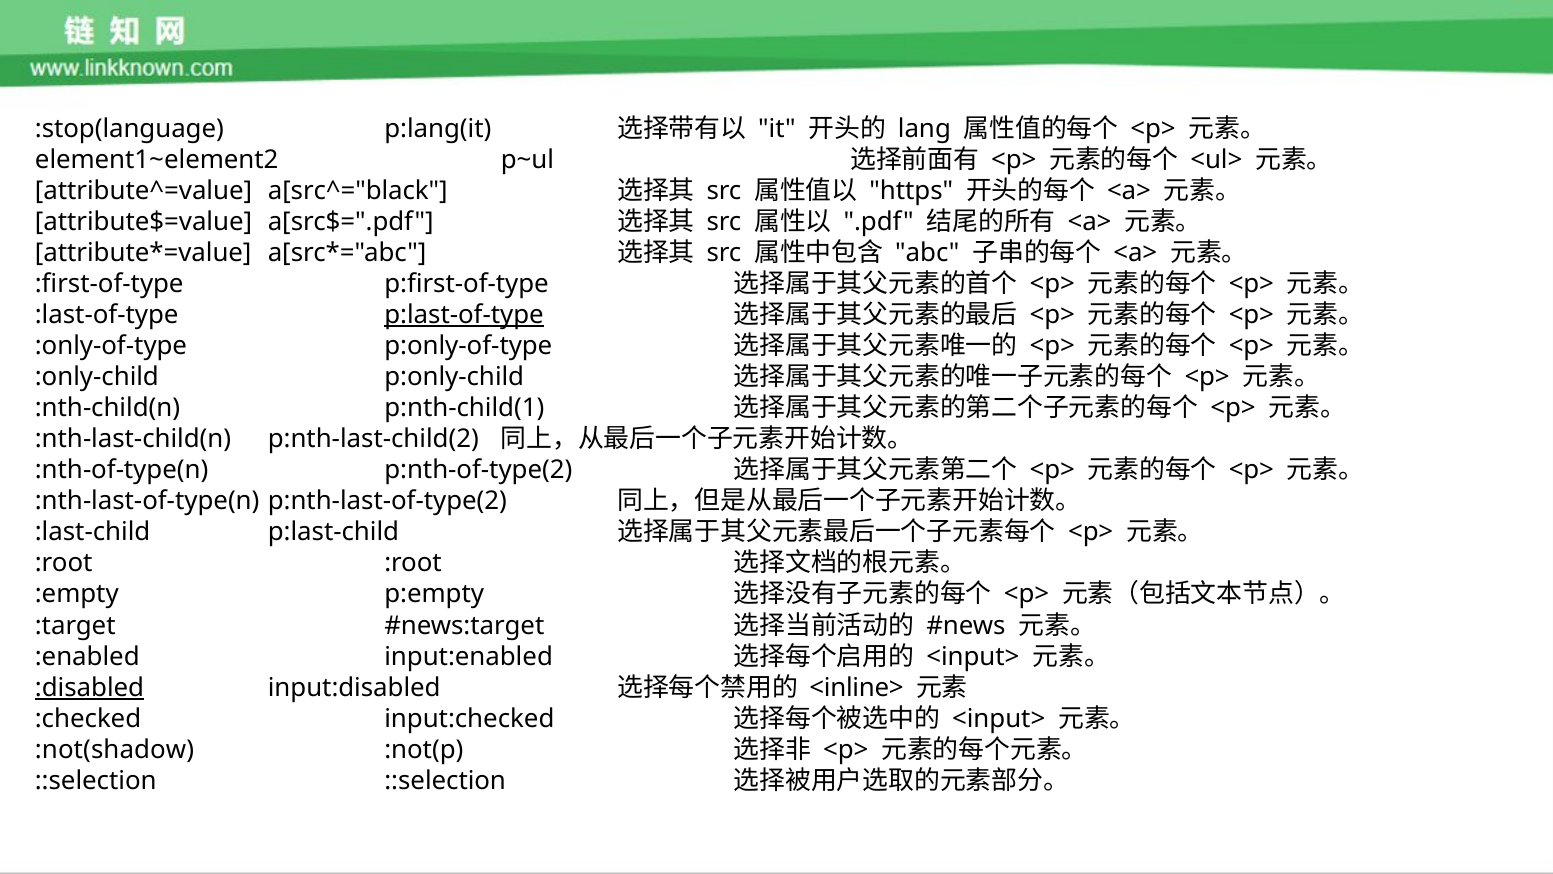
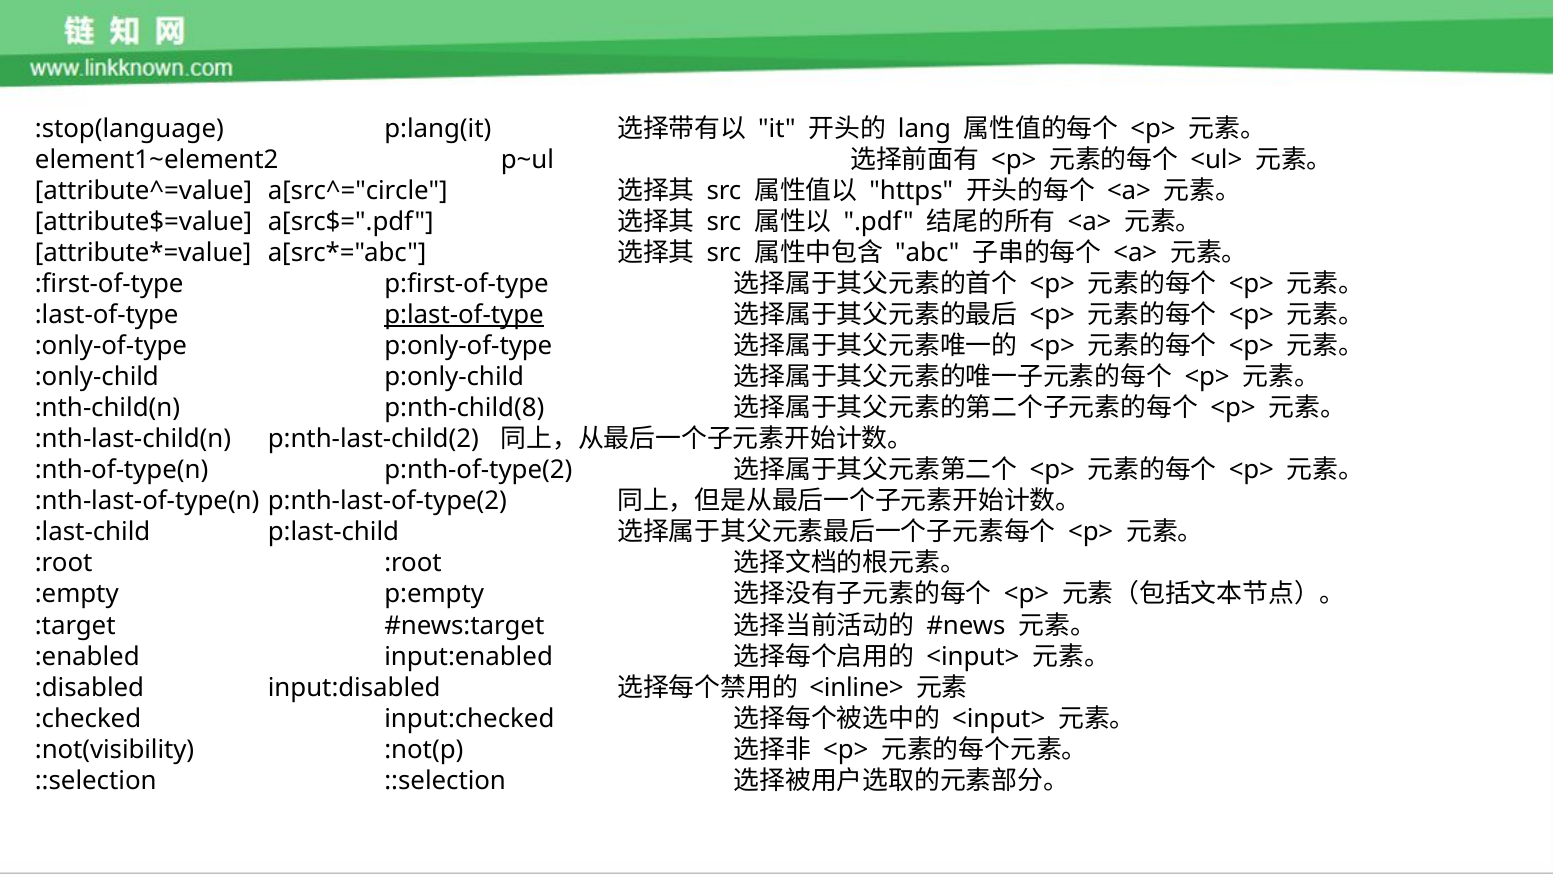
a[src^="black: a[src^="black -> a[src^="circle (358, 191)
p:nth-child(1: p:nth-child(1 -> p:nth-child(8 (464, 408)
:disabled underline: present -> none (90, 687)
:not(shadow: :not(shadow -> :not(visibility (115, 749)
